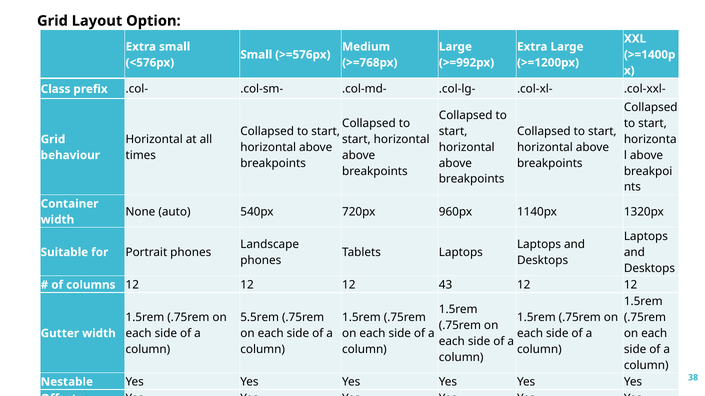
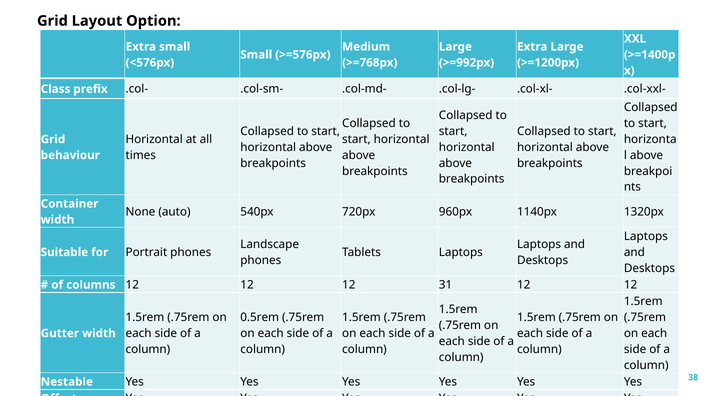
43: 43 -> 31 (446, 285)
5.5rem: 5.5rem -> 0.5rem (260, 318)
